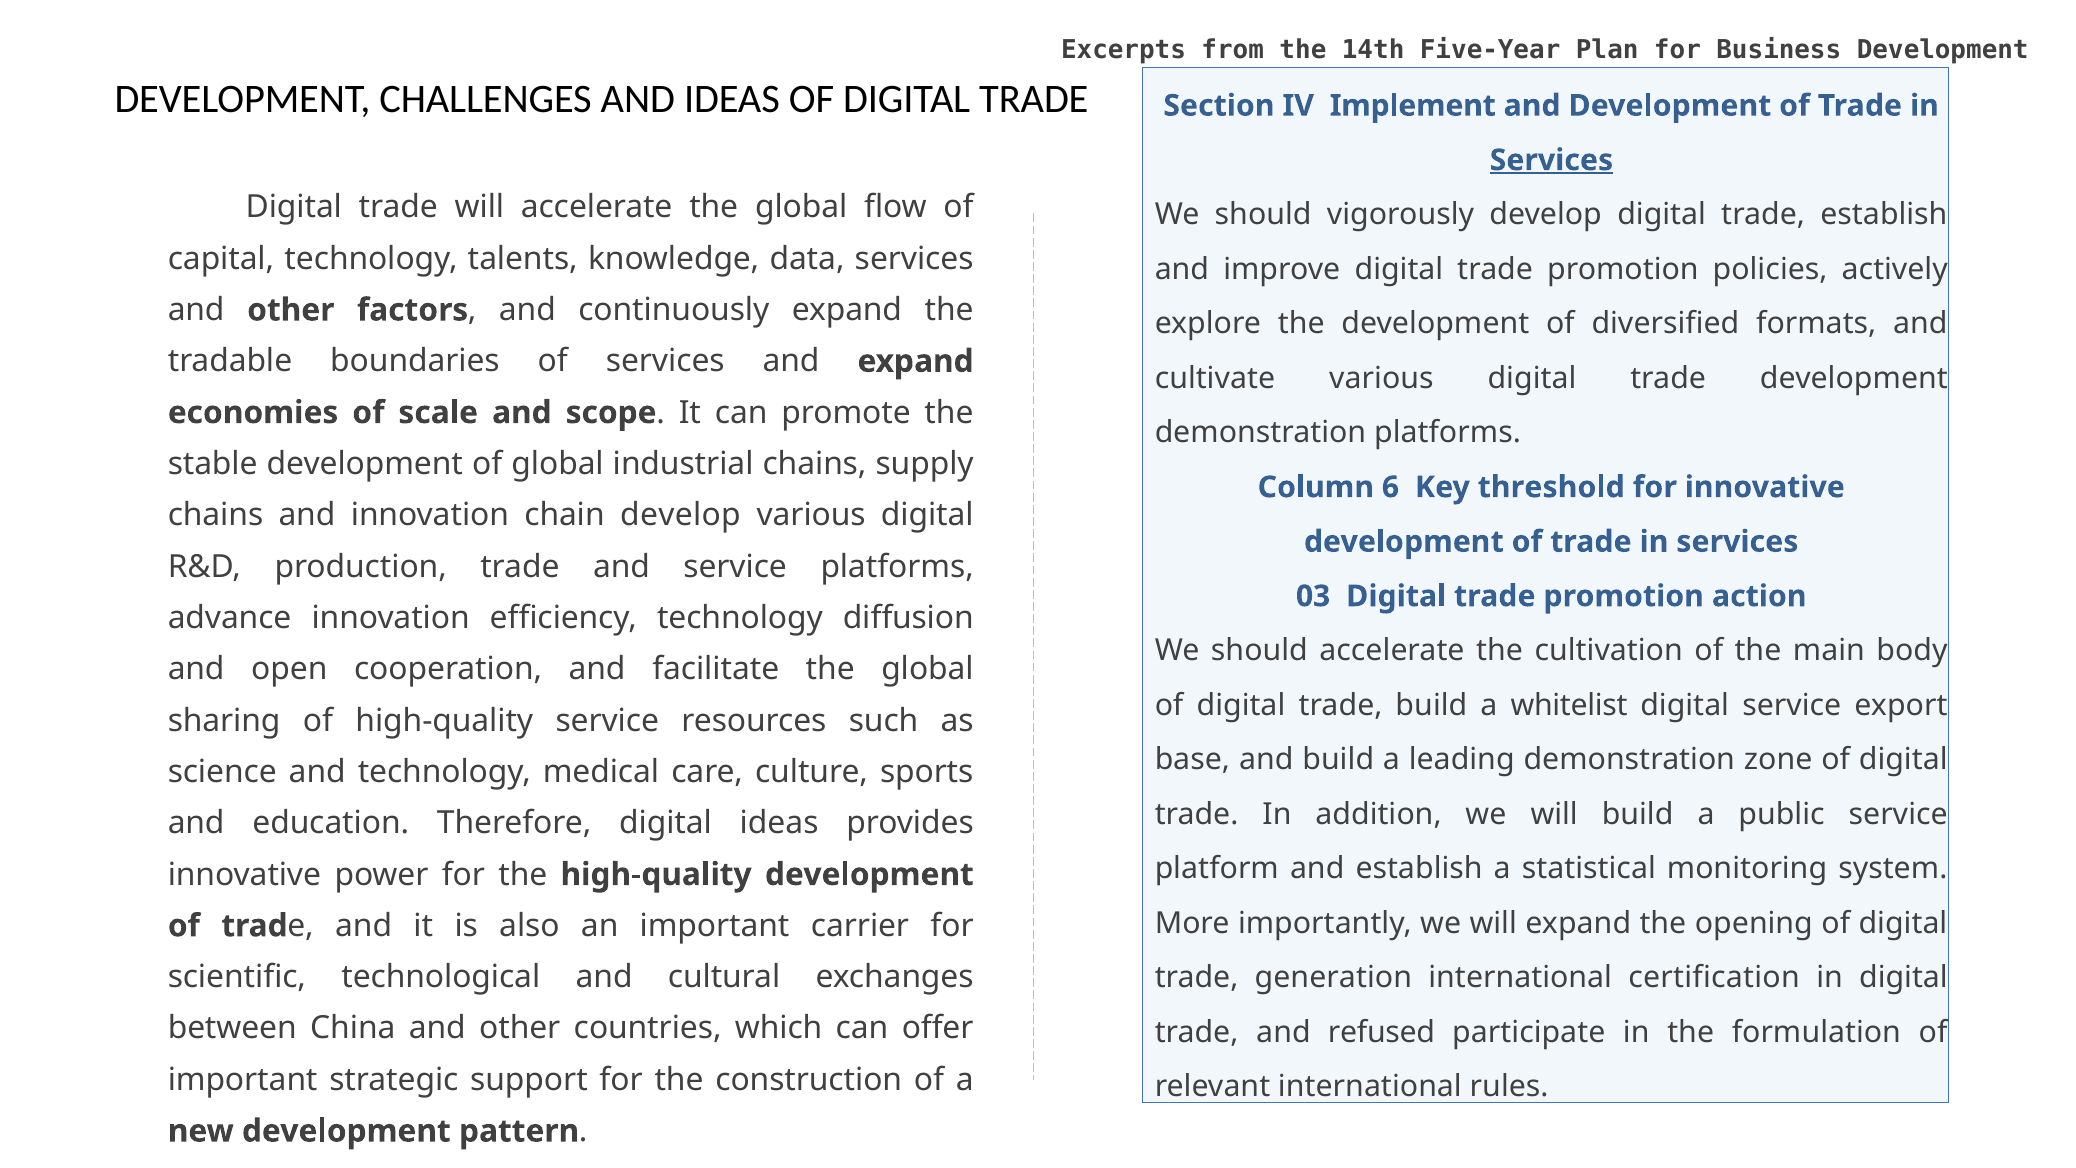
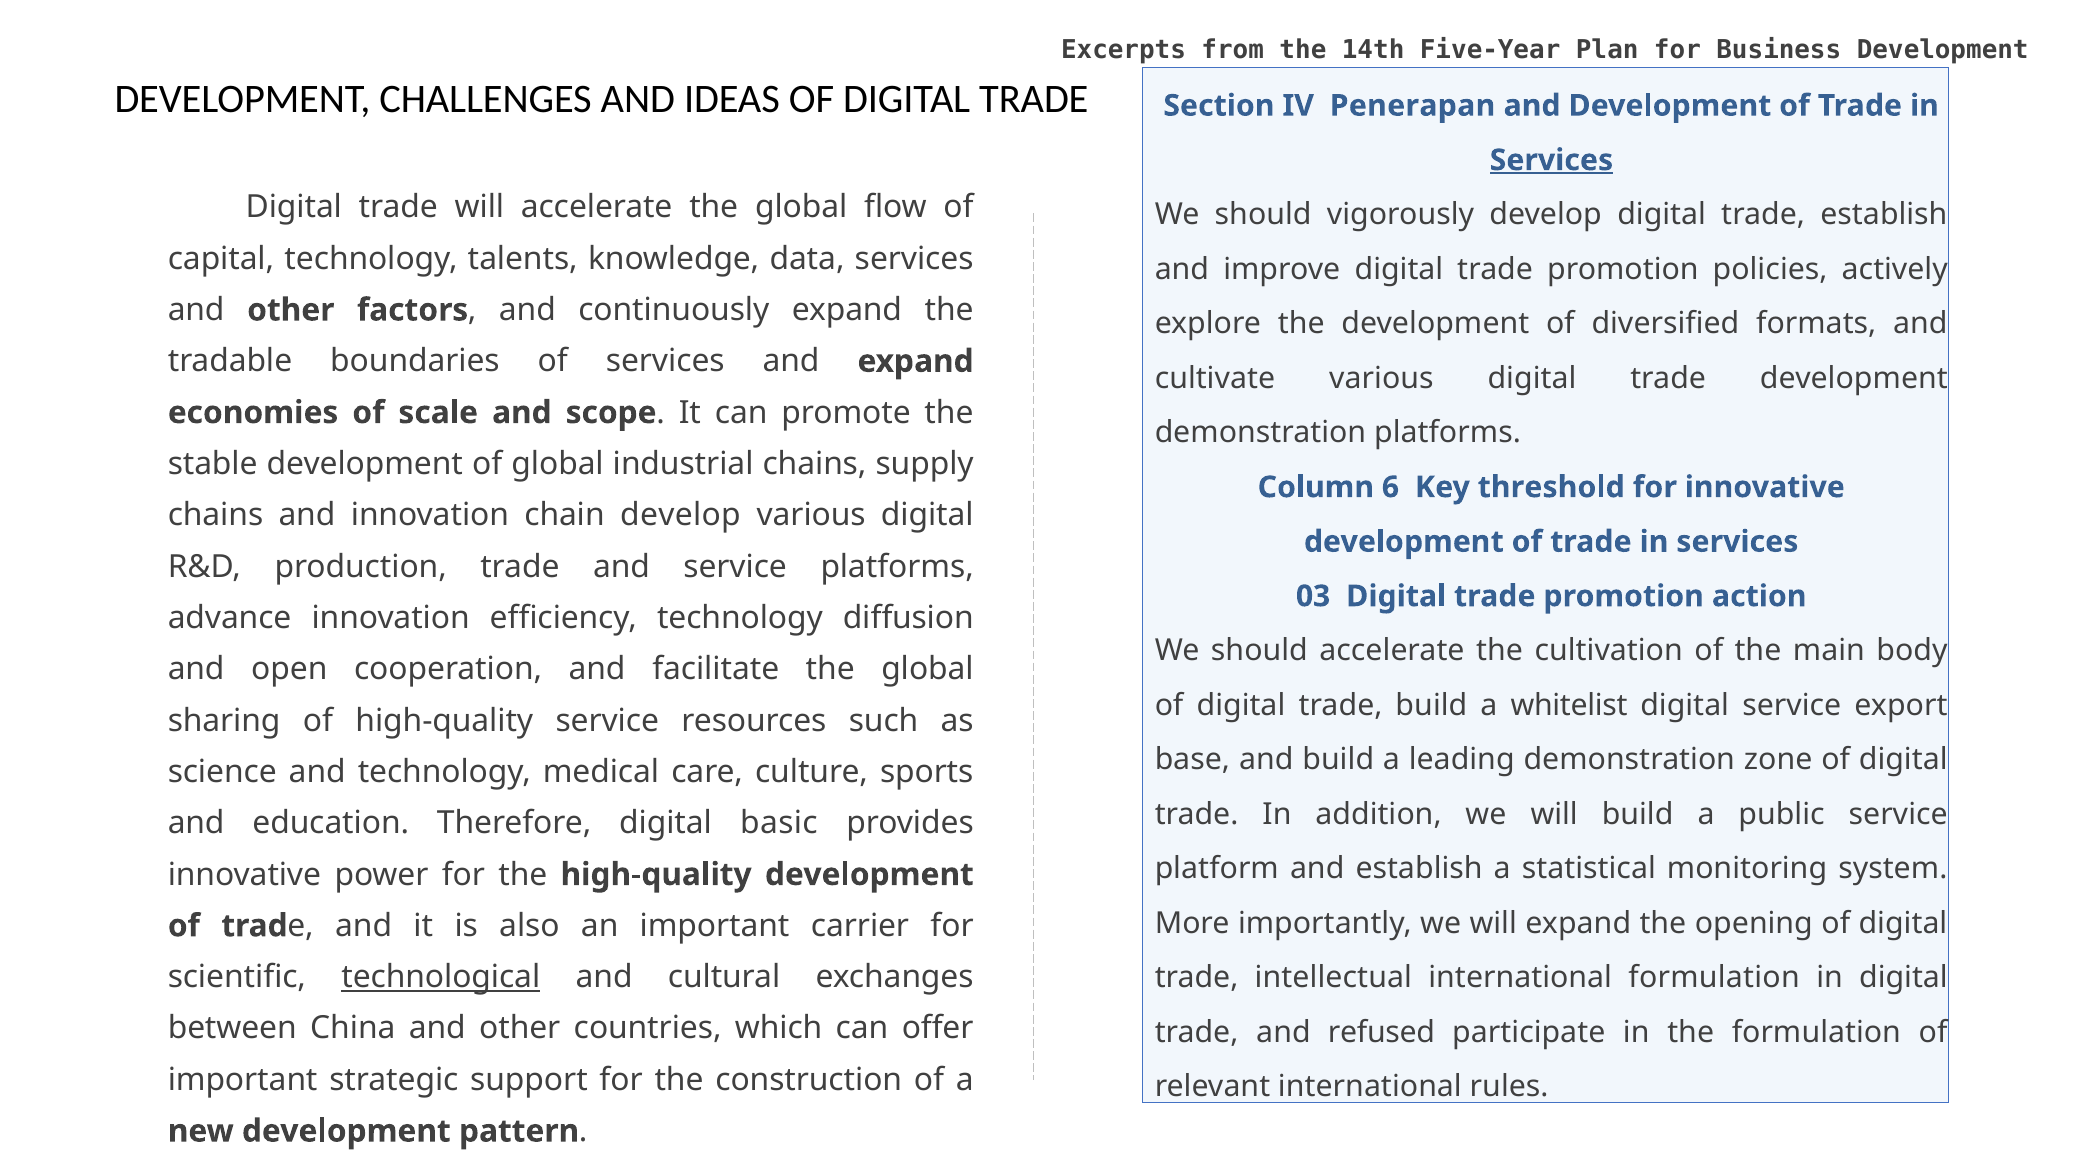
Implement: Implement -> Penerapan (1413, 106)
digital ideas: ideas -> basic (779, 823)
technological underline: none -> present (441, 977)
generation: generation -> intellectual (1333, 978)
international certification: certification -> formulation (1714, 978)
